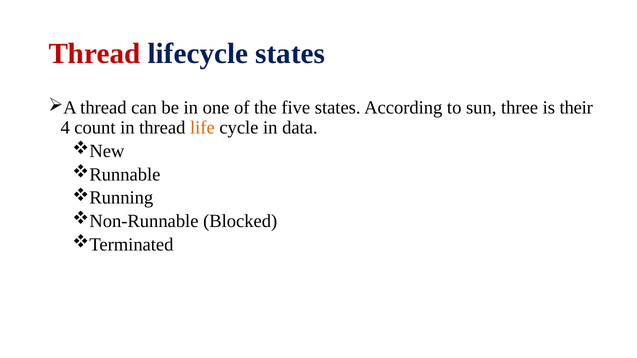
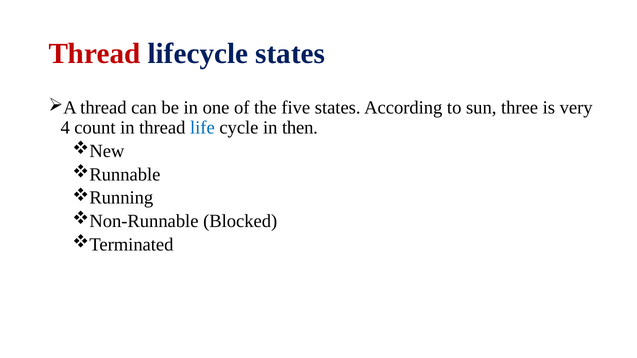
their: their -> very (576, 108)
life colour: orange -> blue (202, 128)
data: data -> then (300, 128)
